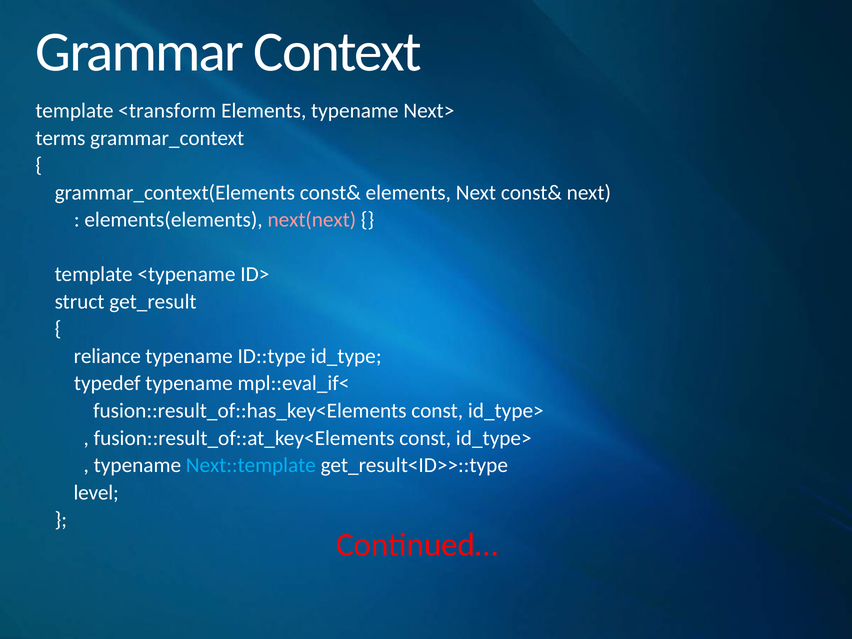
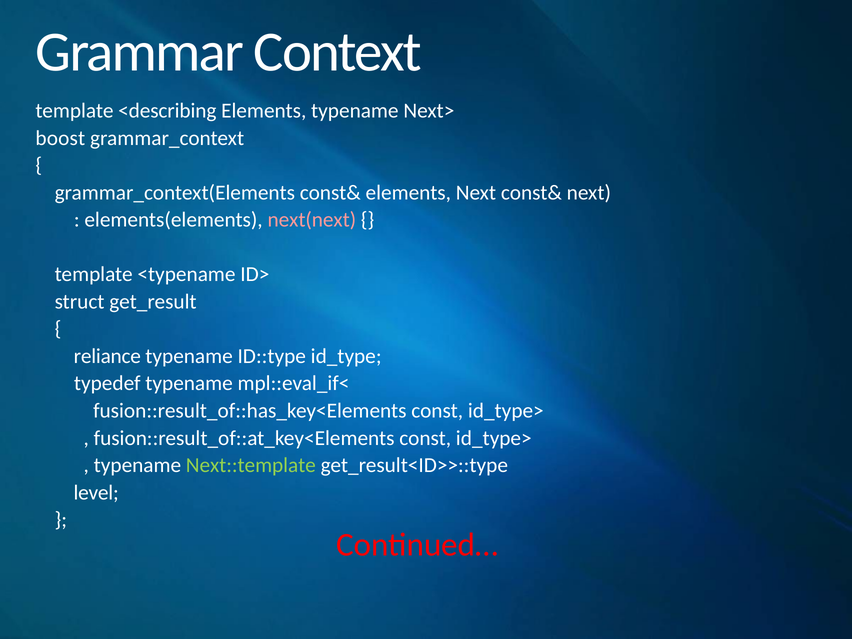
<transform: <transform -> <describing (167, 111)
terms: terms -> boost (60, 138)
Next::template colour: light blue -> light green (251, 465)
